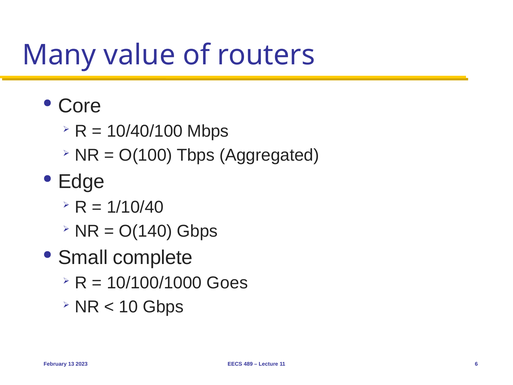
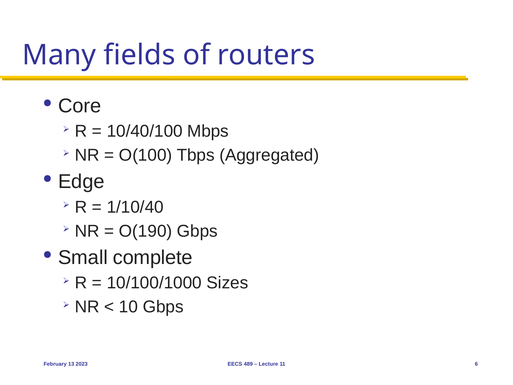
value: value -> fields (140, 55)
O(140: O(140 -> O(190 (146, 231)
Goes: Goes -> Sizes (227, 283)
